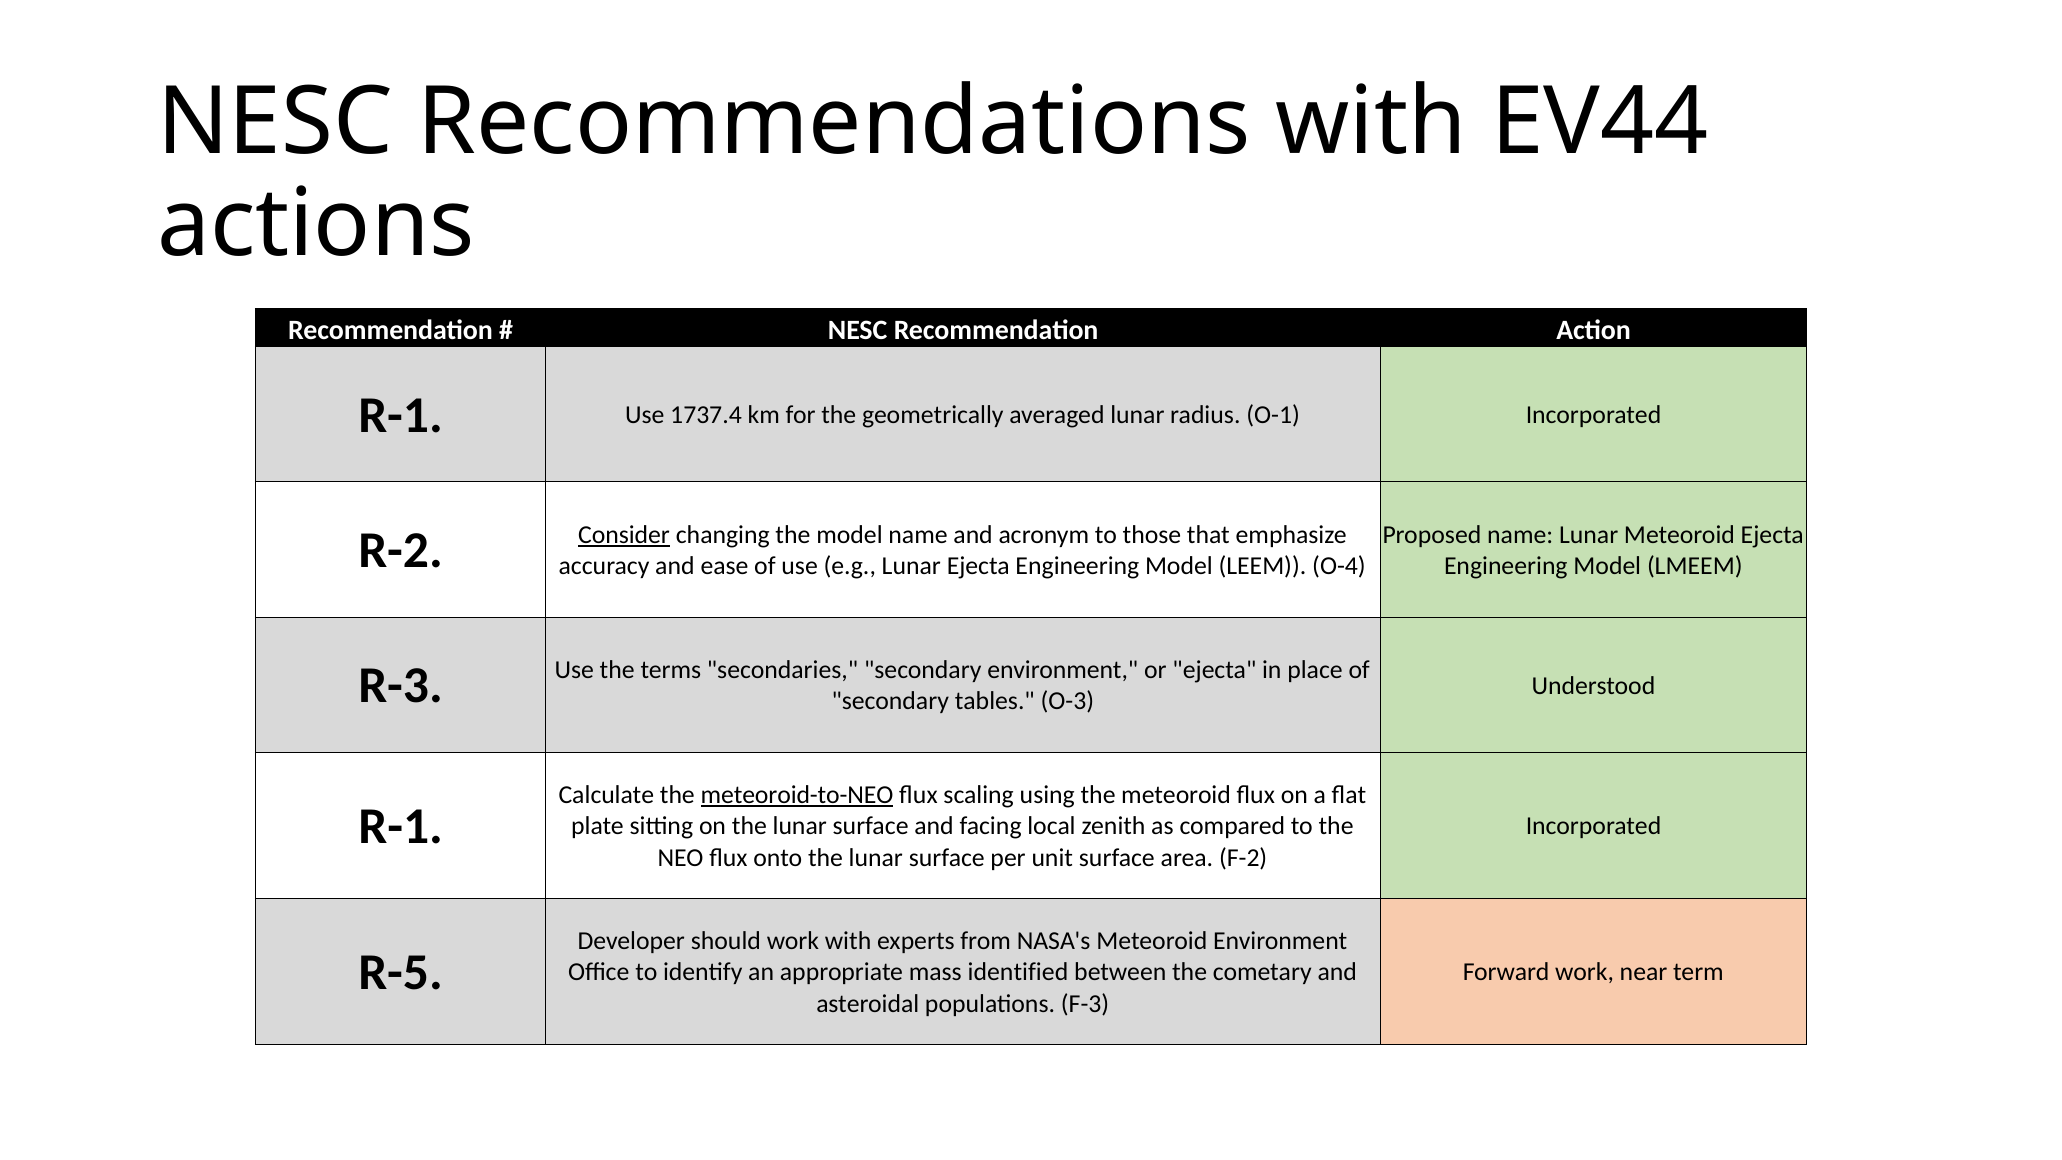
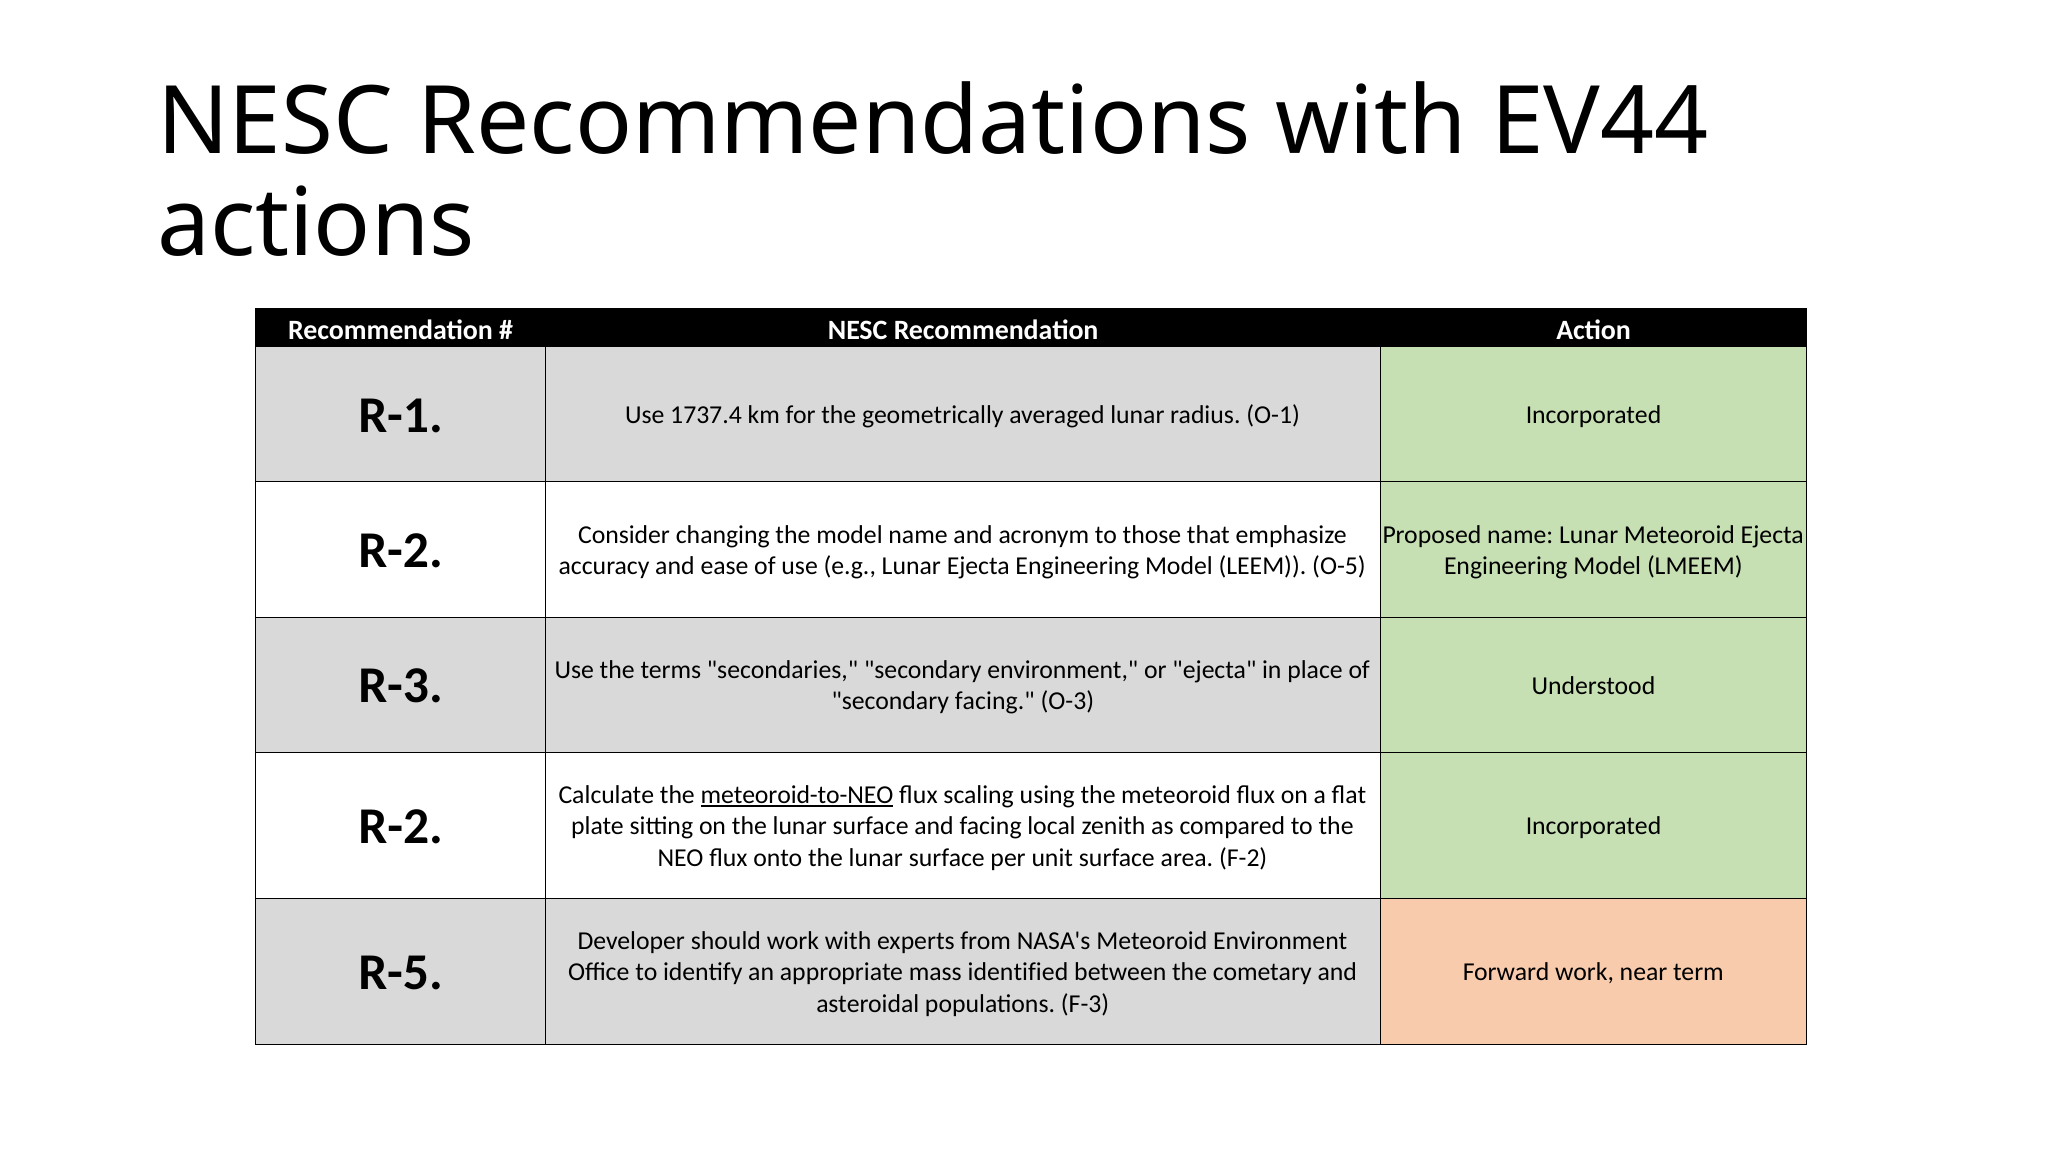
Consider underline: present -> none (624, 535)
O-4: O-4 -> O-5 (1339, 566)
secondary tables: tables -> facing (995, 701)
R-1: R-1 -> R-2 (401, 826)
